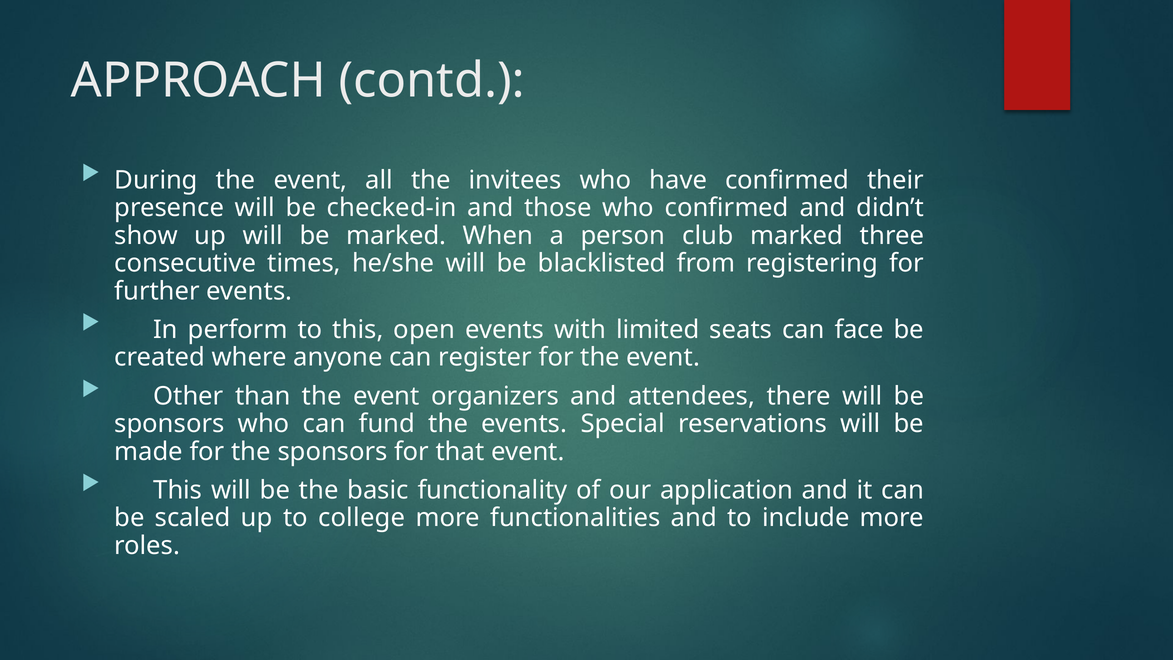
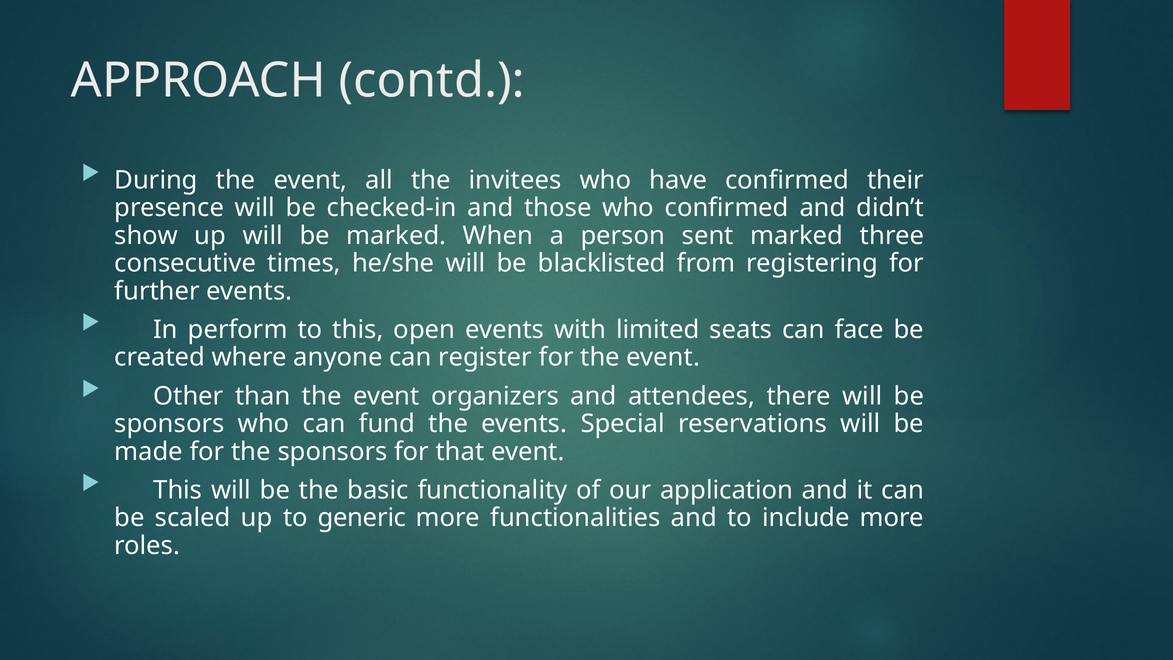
club: club -> sent (708, 236)
college: college -> generic (362, 518)
